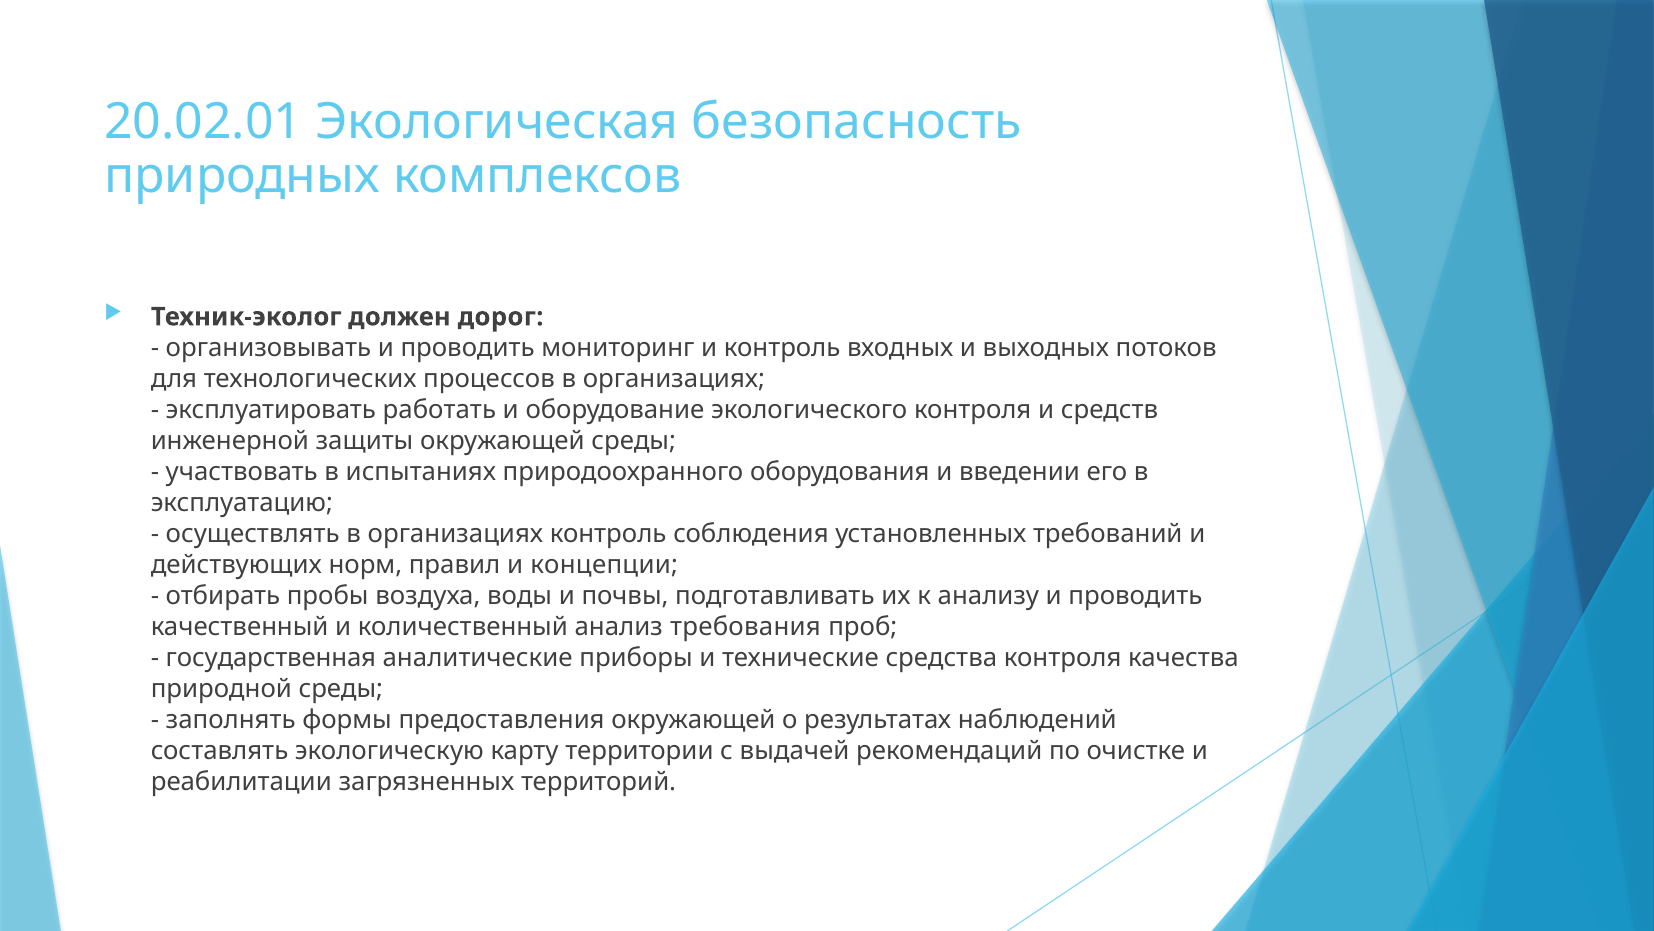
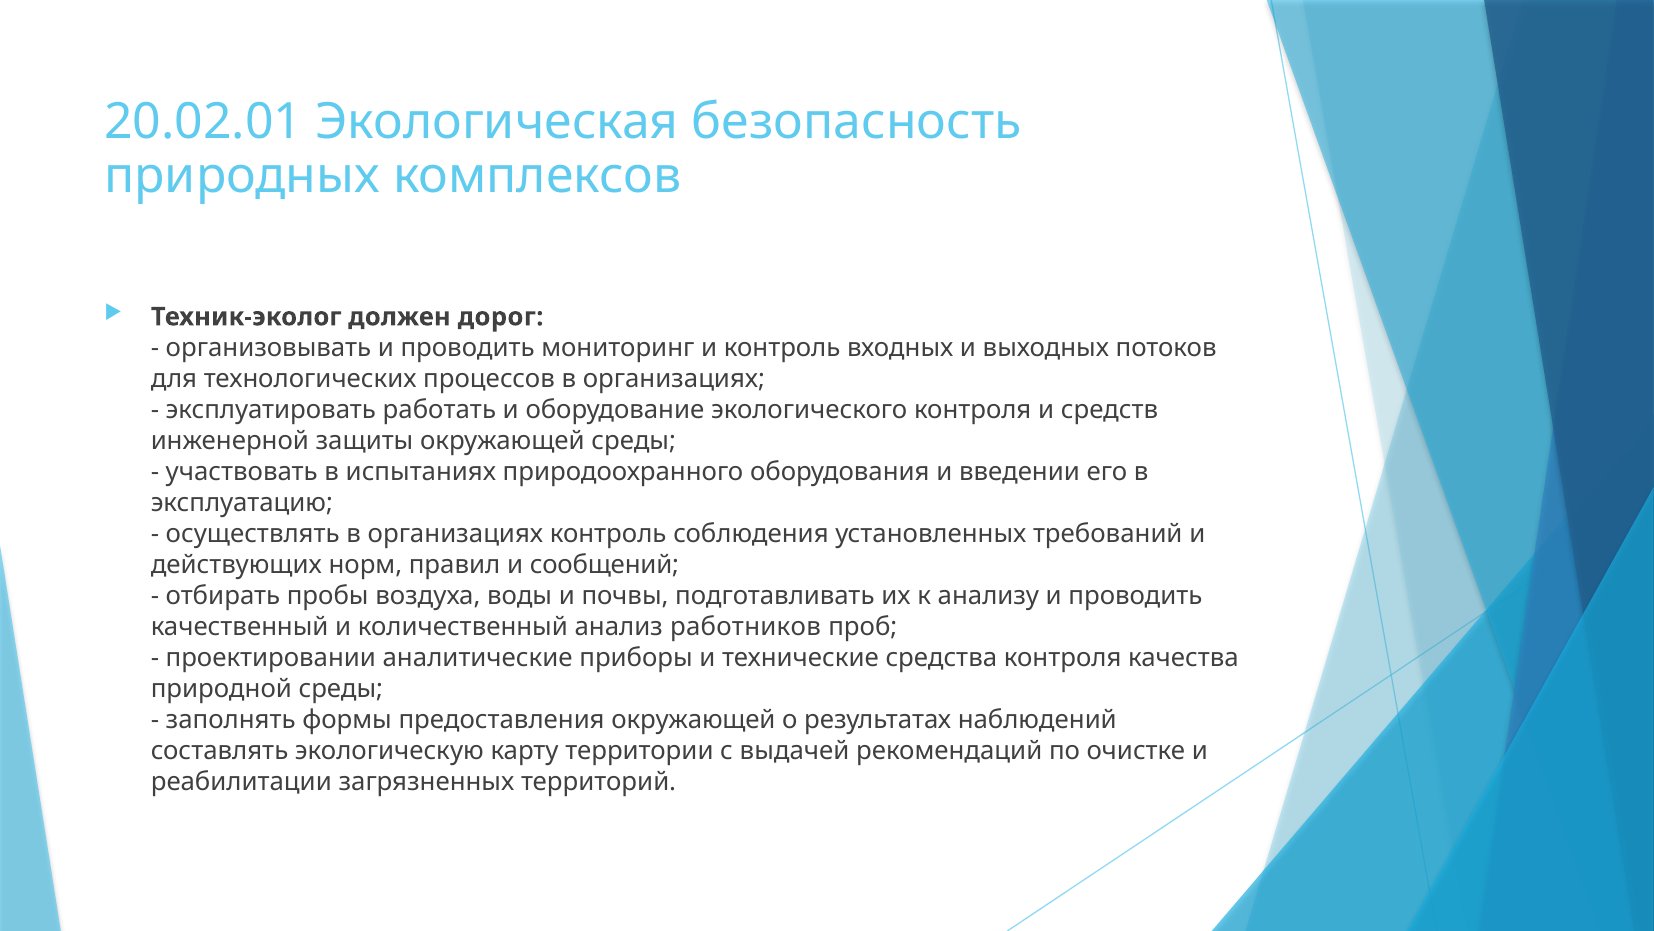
концепции: концепции -> сообщений (604, 565)
требования: требования -> работников (745, 627)
государственная: государственная -> проектировании (271, 658)
